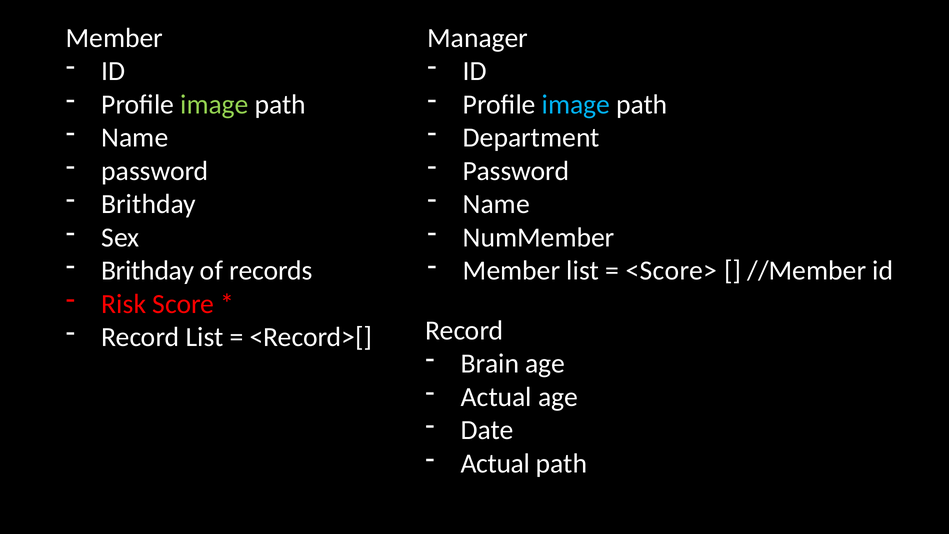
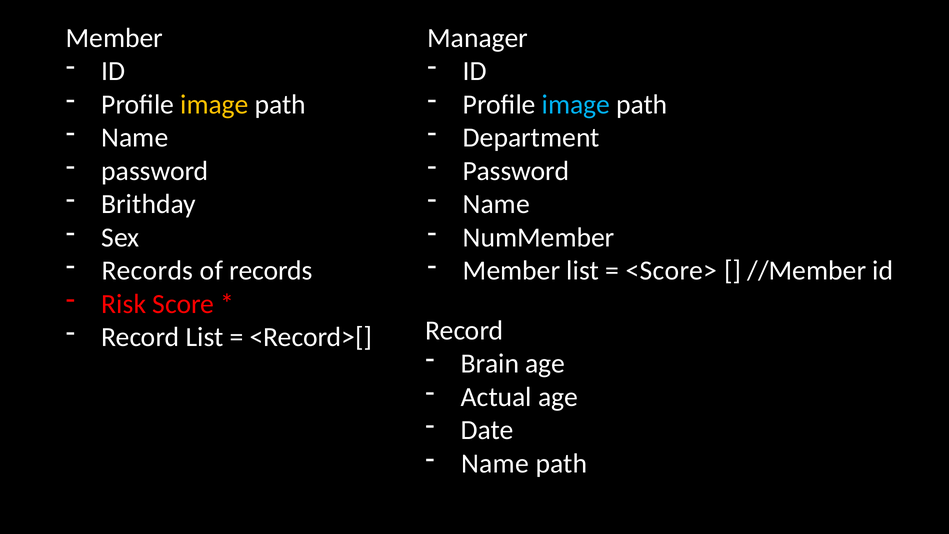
image colour: light green -> yellow (214, 104)
Brithday: Brithday -> Records (147, 271)
Actual: Actual -> Name (495, 463)
